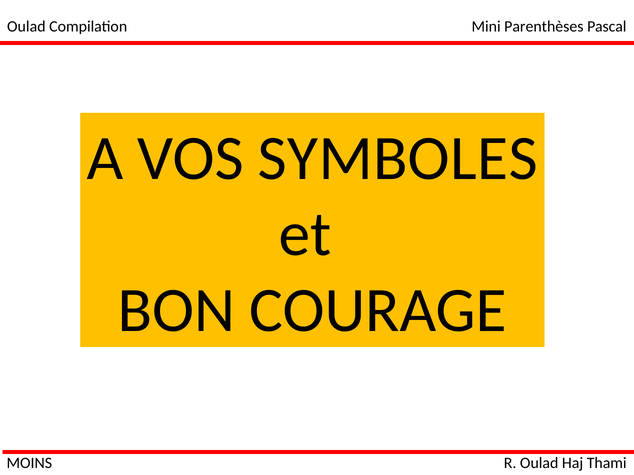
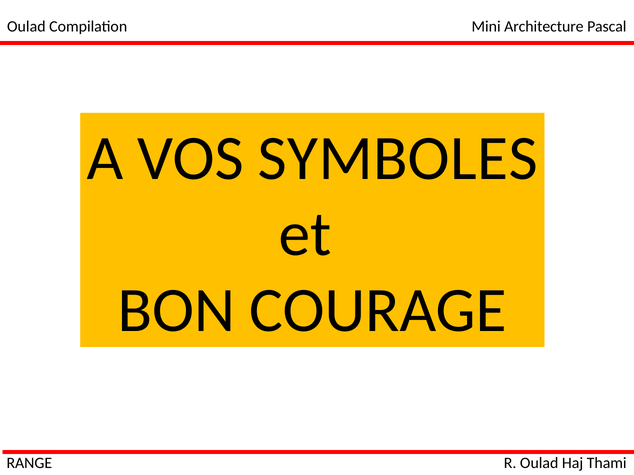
Parenthèses: Parenthèses -> Architecture (544, 27)
MOINS: MOINS -> RANGE (29, 464)
